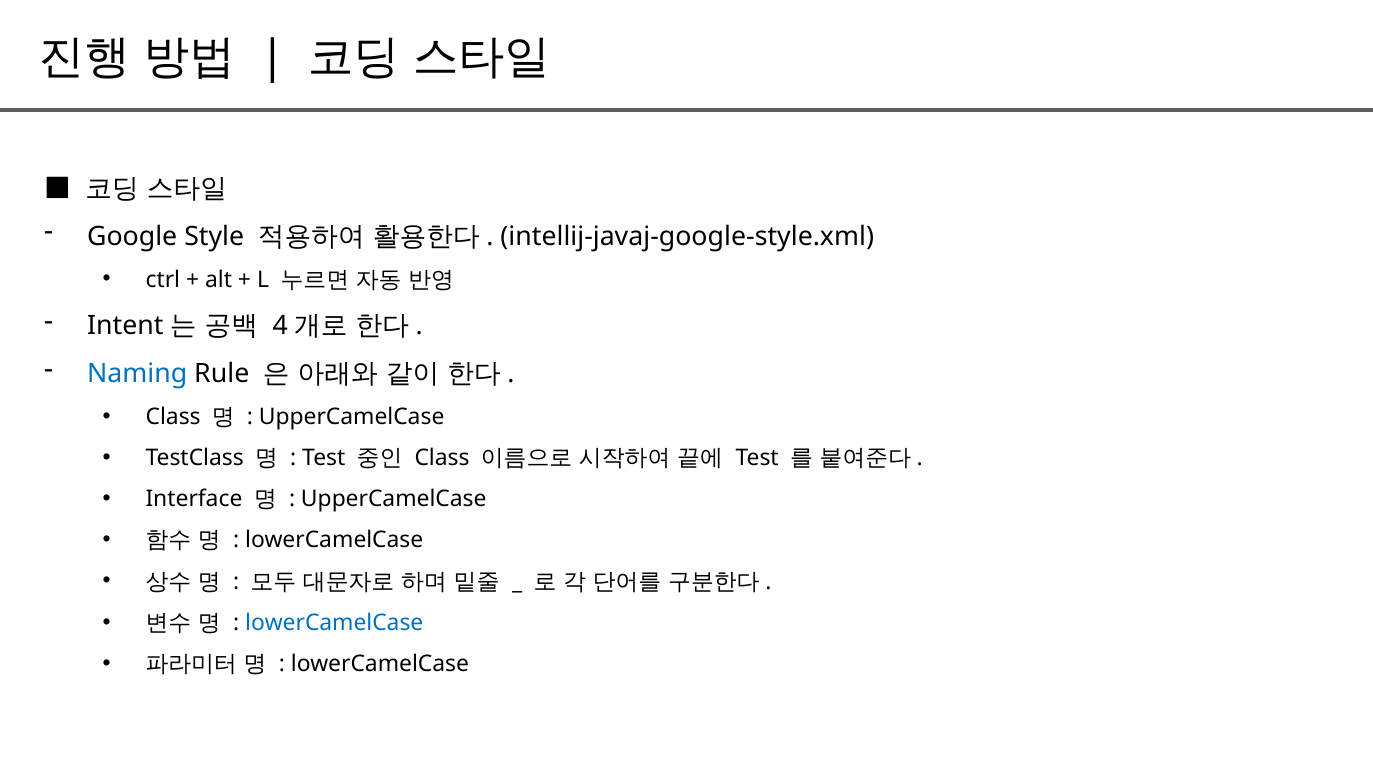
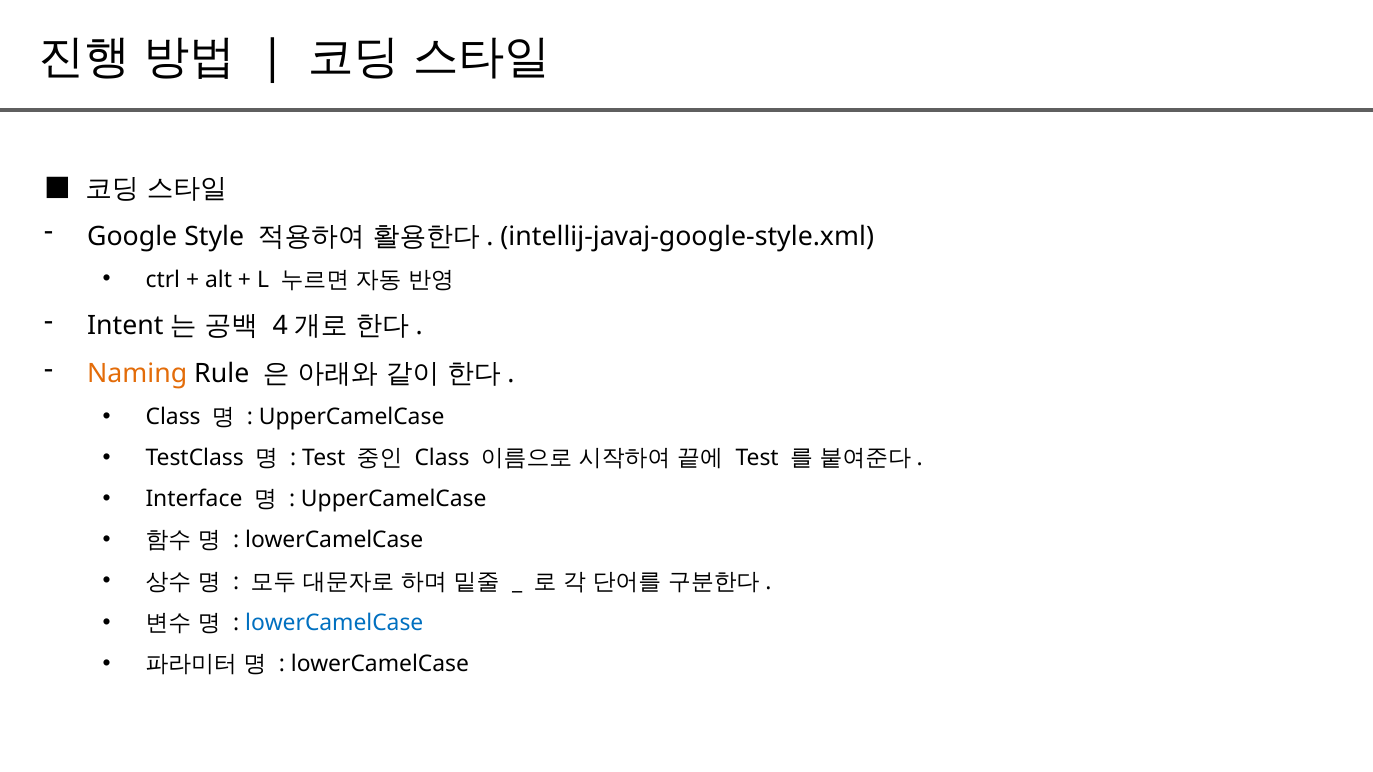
Naming colour: blue -> orange (137, 374)
